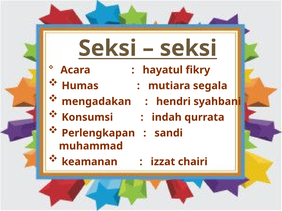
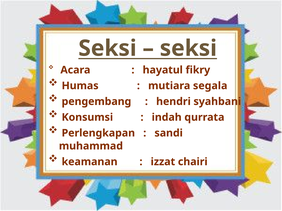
mengadakan: mengadakan -> pengembang (96, 102)
